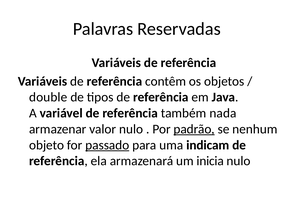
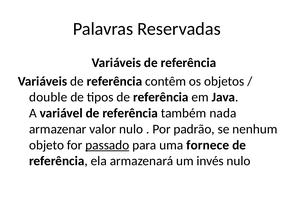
padrão underline: present -> none (194, 129)
indicam: indicam -> fornece (208, 145)
inicia: inicia -> invés (210, 161)
